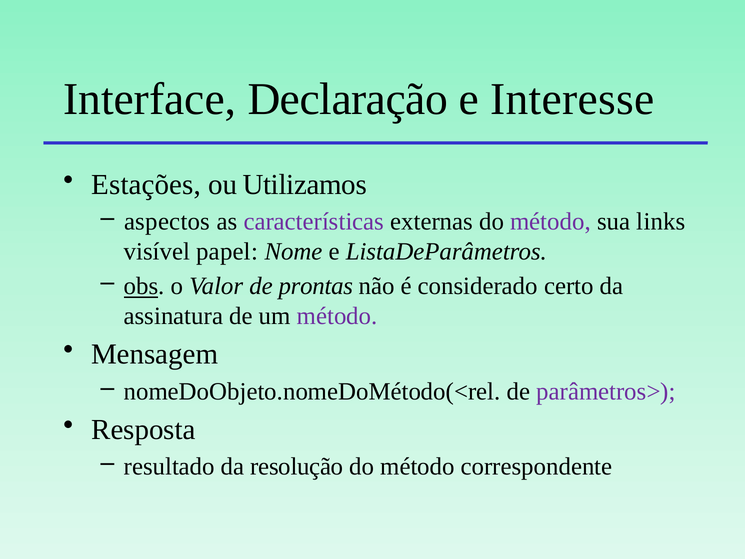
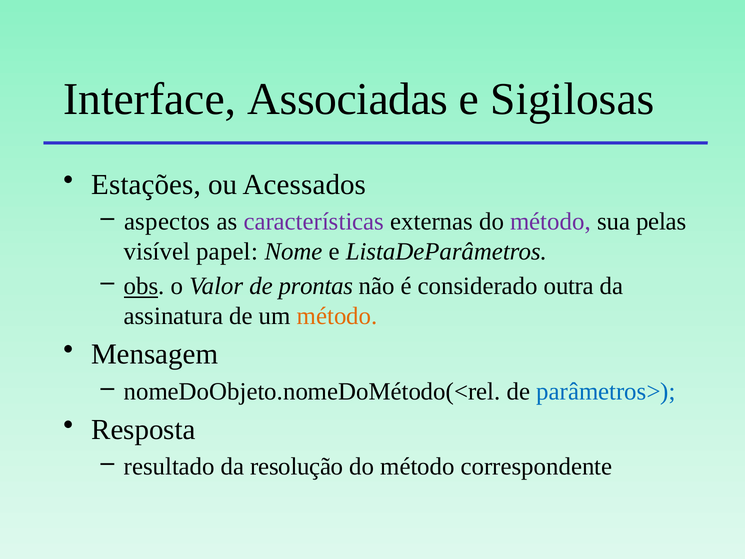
Declaração: Declaração -> Associadas (348, 99)
Interesse: Interesse -> Sigilosas (572, 99)
Utilizamos: Utilizamos -> Acessados (304, 185)
links: links -> pelas (661, 222)
certo: certo -> outra (569, 286)
método colour: purple -> orange (337, 316)
parâmetros> colour: purple -> blue (606, 391)
